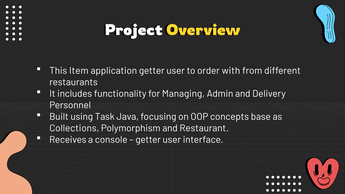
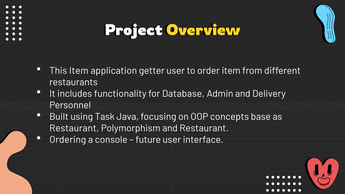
order with: with -> item (231, 71)
Managing: Managing -> Database (183, 94)
Collections: Collections -> Restaurant (74, 128)
Receives: Receives -> Ordering (68, 140)
getter: getter -> future (148, 140)
